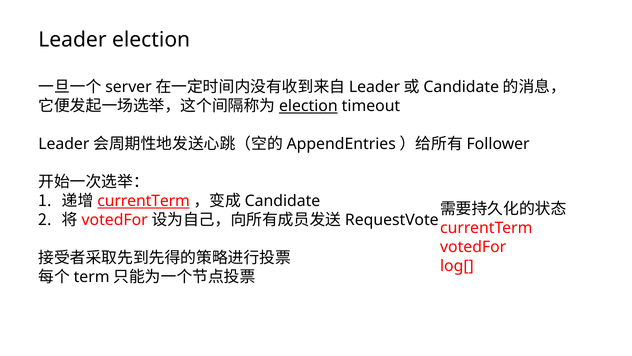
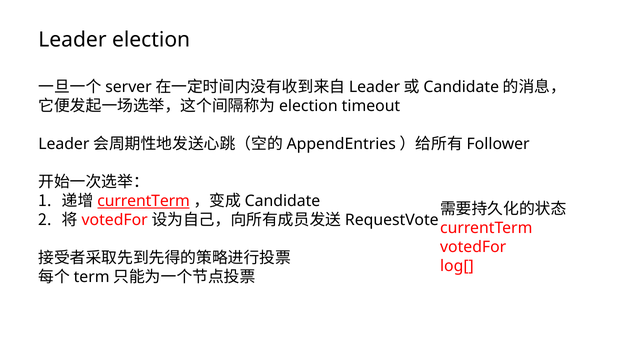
election underline: present -> none (308, 106)
